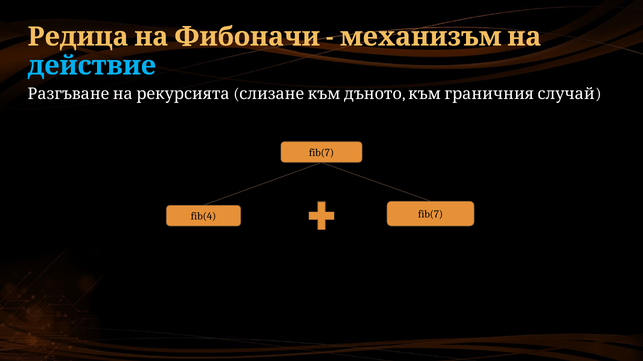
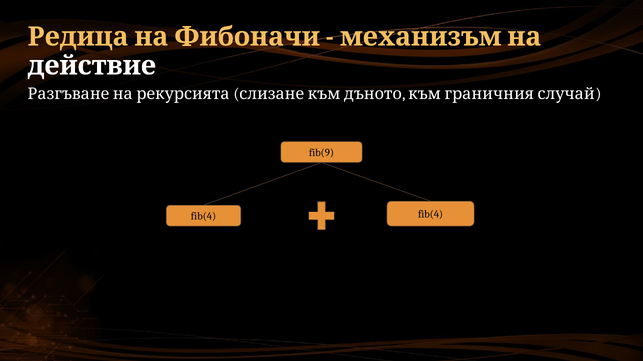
действие colour: light blue -> white (92, 66)
fib(7: fib(7 -> fib(9 (321, 153)
fib(4 fib(7: fib(7 -> fib(4 (431, 215)
